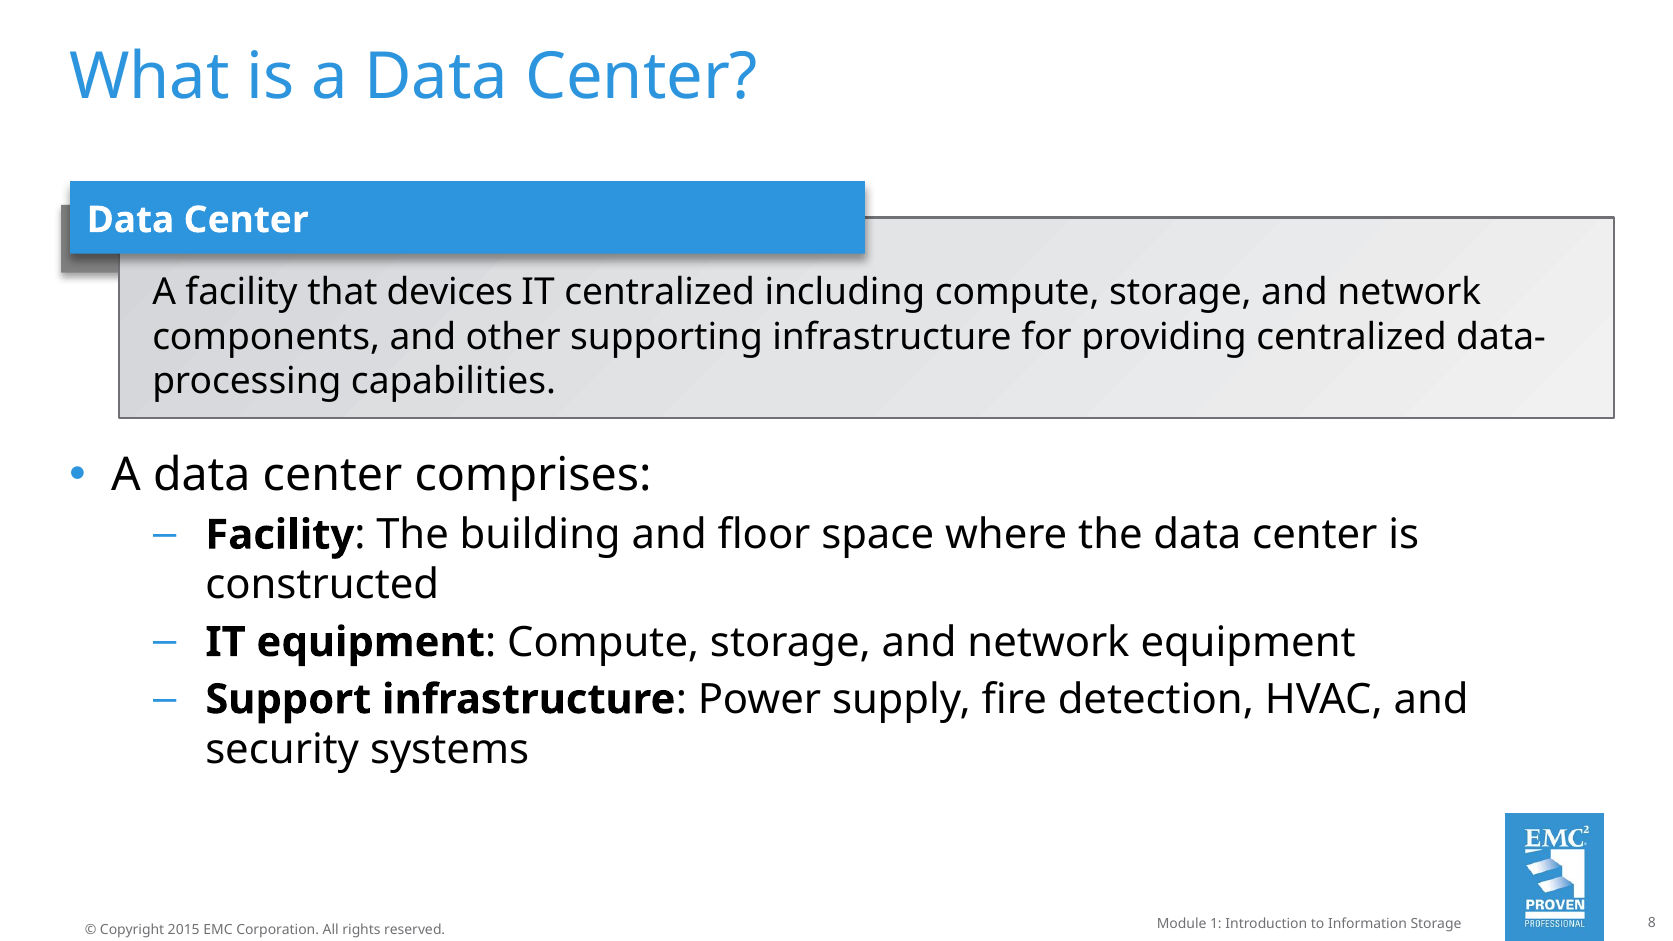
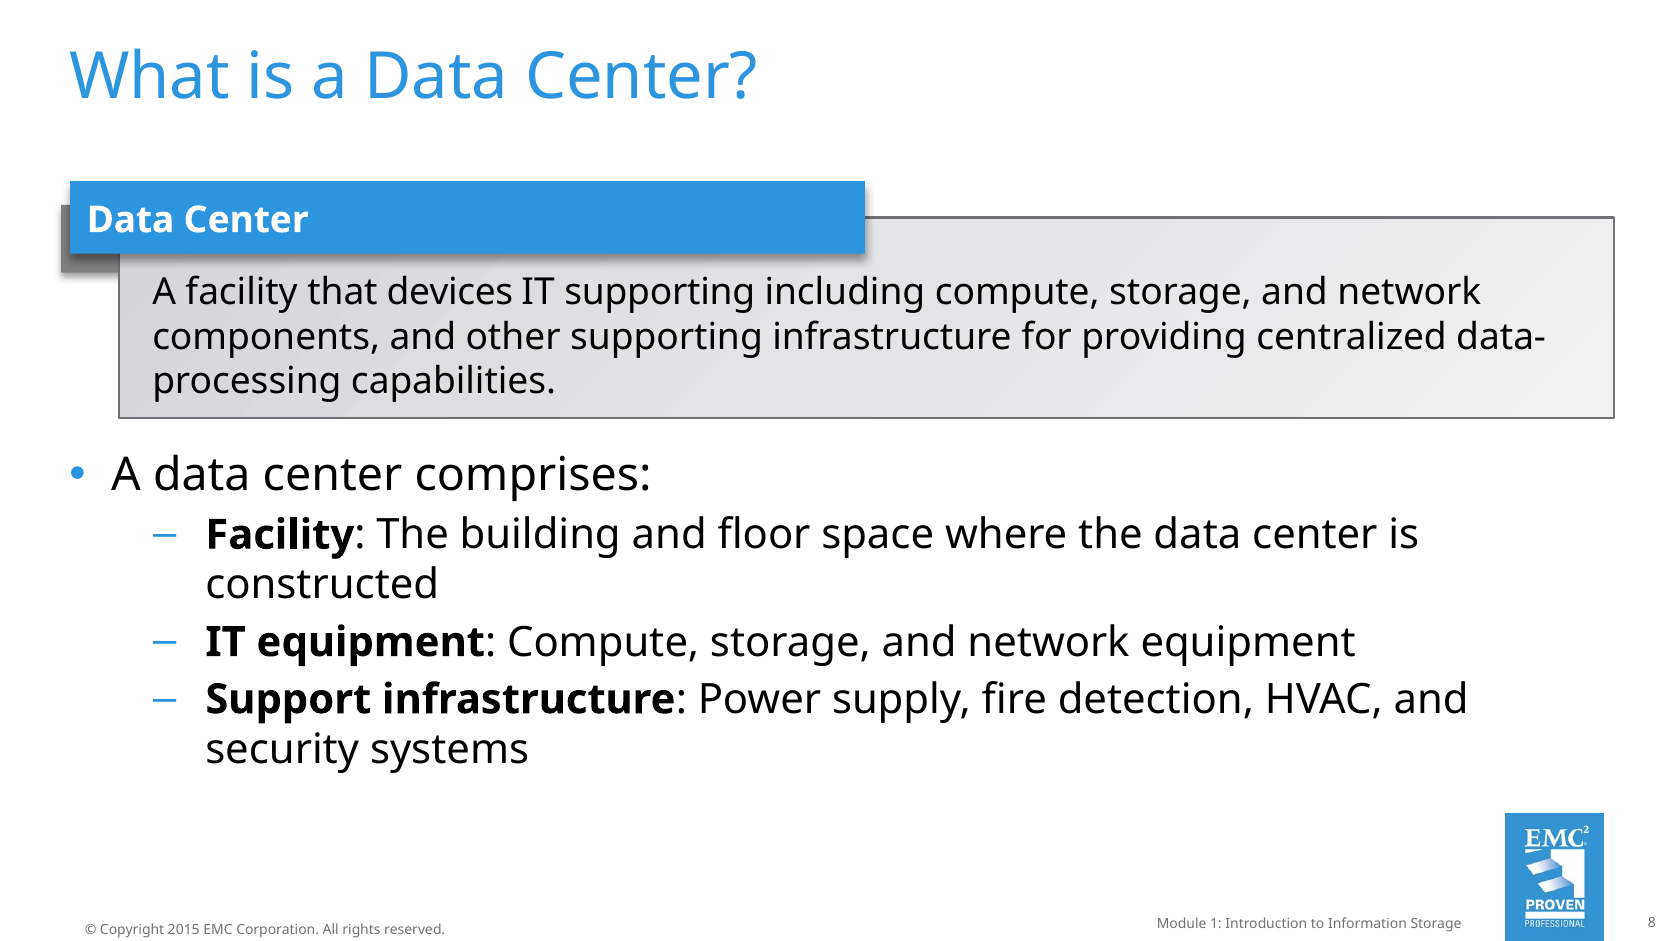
IT centralized: centralized -> supporting (660, 293)
